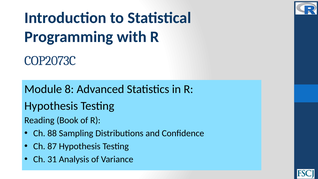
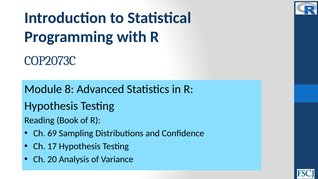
88: 88 -> 69 (52, 133)
87: 87 -> 17 (52, 146)
31: 31 -> 20 (52, 159)
